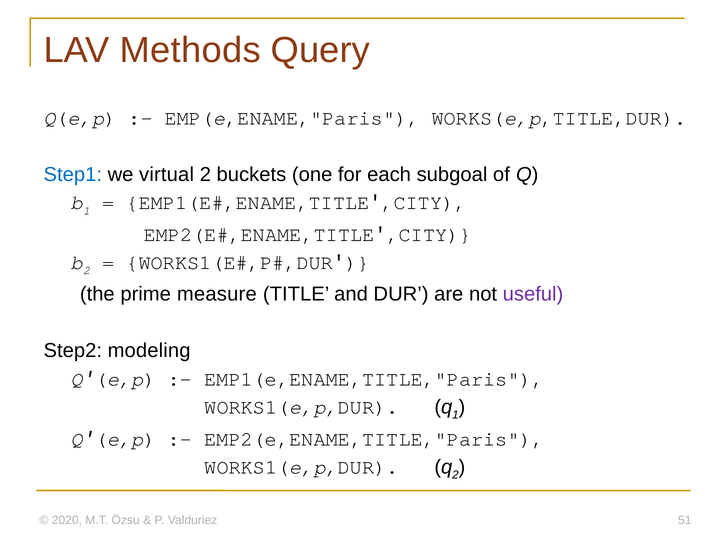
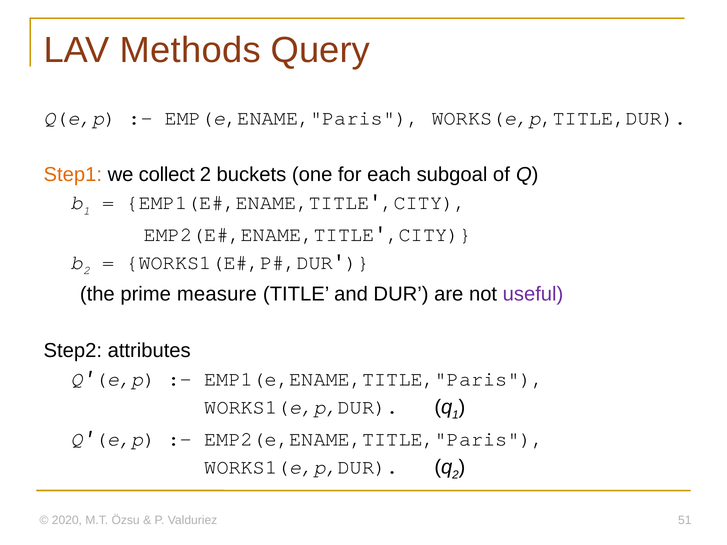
Step1 colour: blue -> orange (73, 175)
virtual: virtual -> collect (167, 175)
modeling: modeling -> attributes (149, 351)
